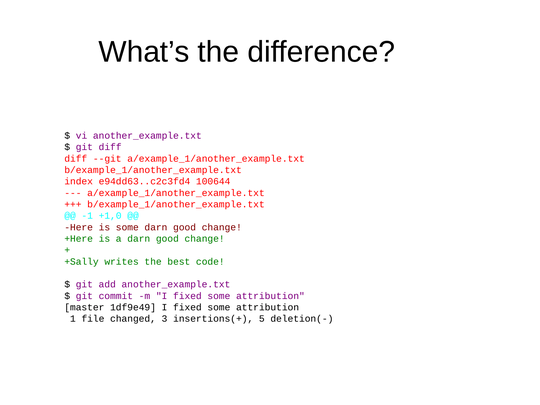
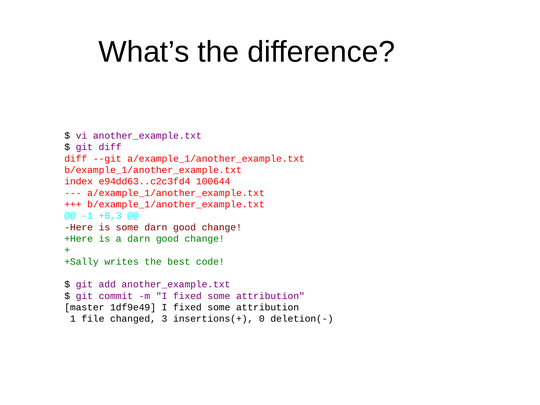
+1,0: +1,0 -> +6,3 (110, 216)
5: 5 -> 0 (262, 319)
